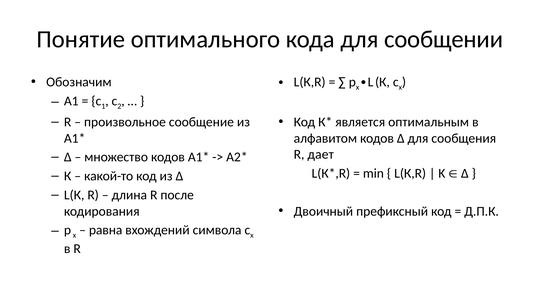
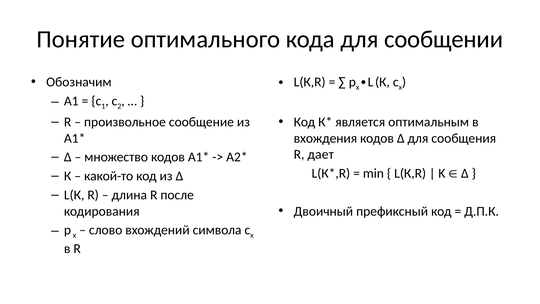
алфавитом: алфавитом -> вхождения (325, 138)
равна: равна -> слово (106, 230)
